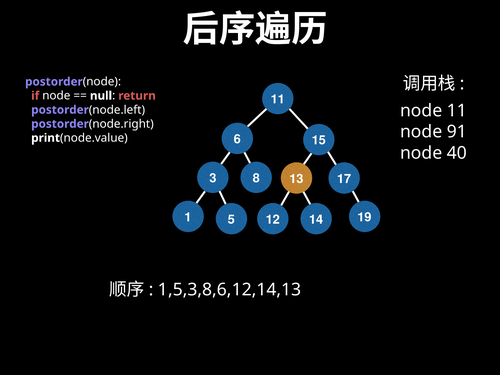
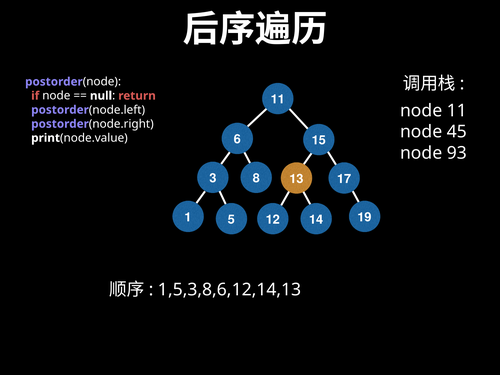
91: 91 -> 45 (457, 132)
40: 40 -> 93 (457, 153)
